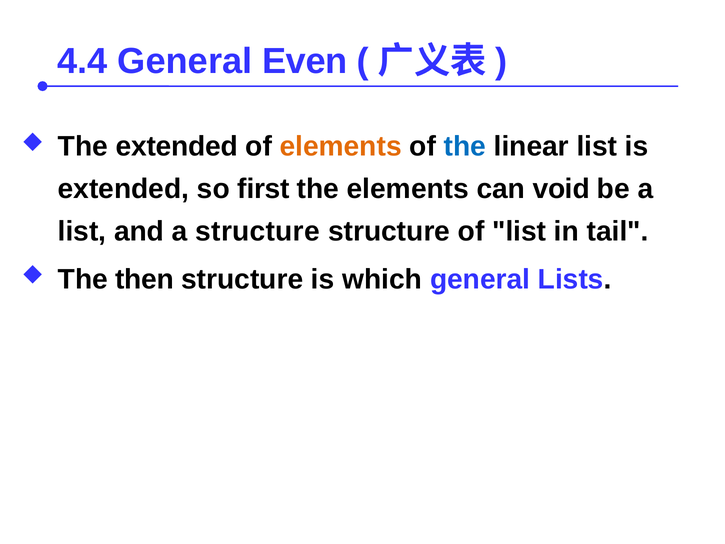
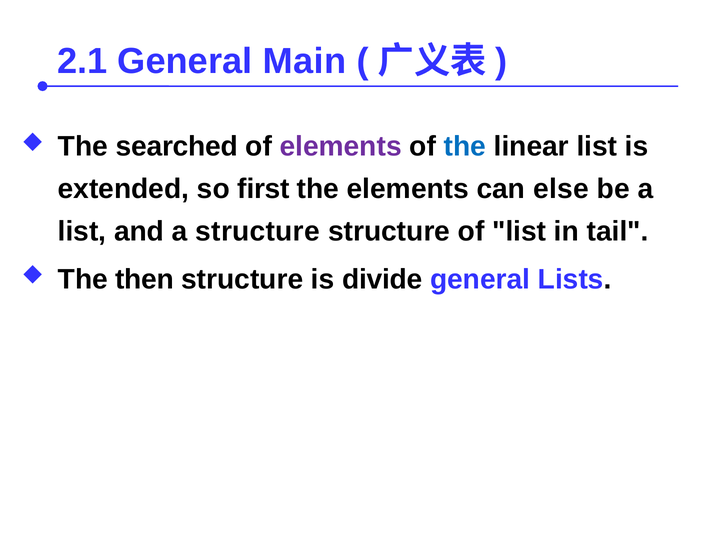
4.4: 4.4 -> 2.1 (82, 61)
Even: Even -> Main (304, 61)
The extended: extended -> searched (177, 147)
elements colour: orange -> purple (341, 147)
void: void -> else (561, 189)
which: which -> divide (382, 279)
